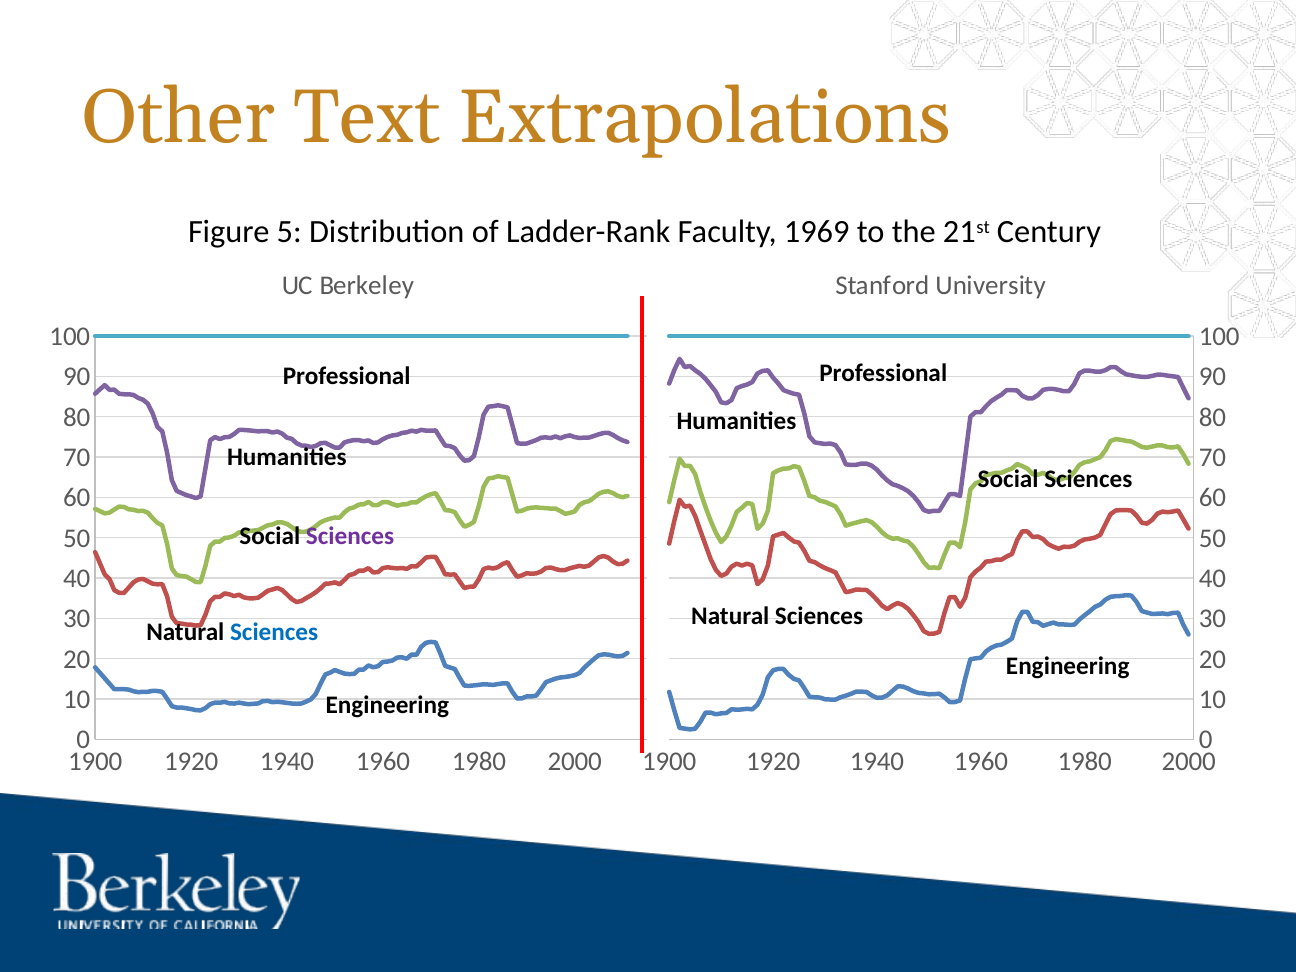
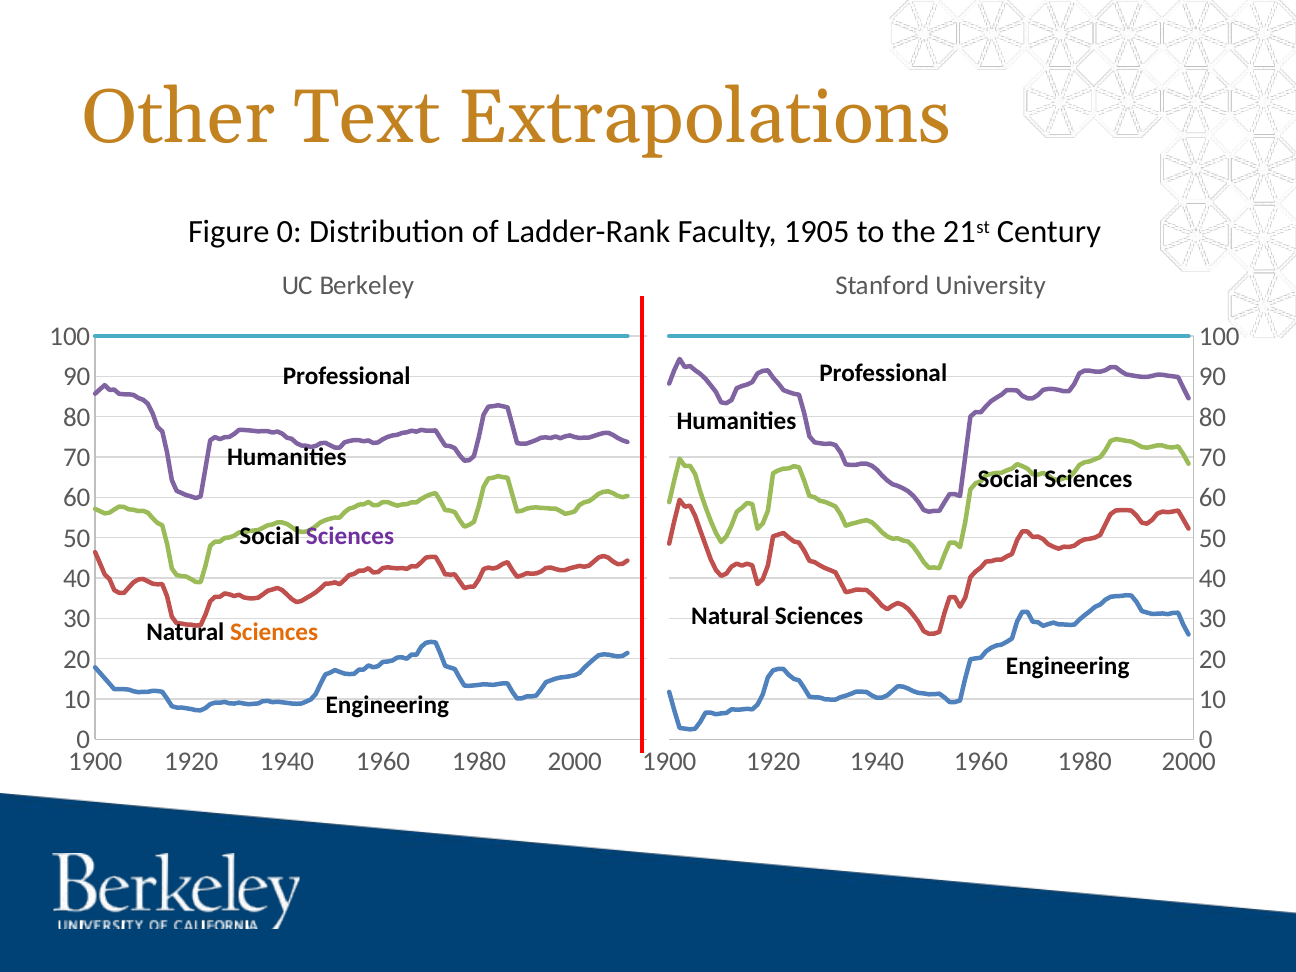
Figure 5: 5 -> 0 (289, 232)
1969: 1969 -> 1905 (817, 232)
Sciences colour: blue -> orange (274, 632)
